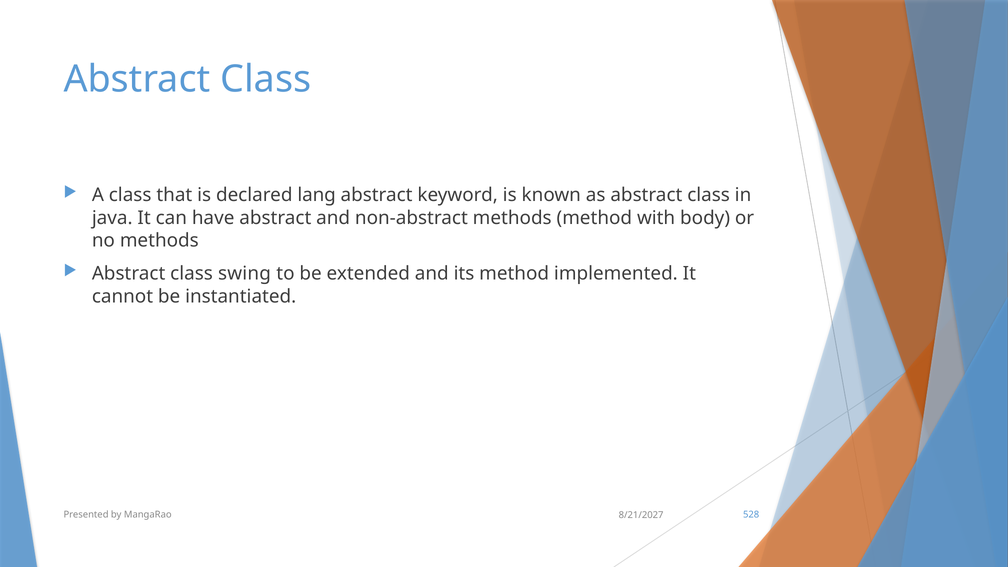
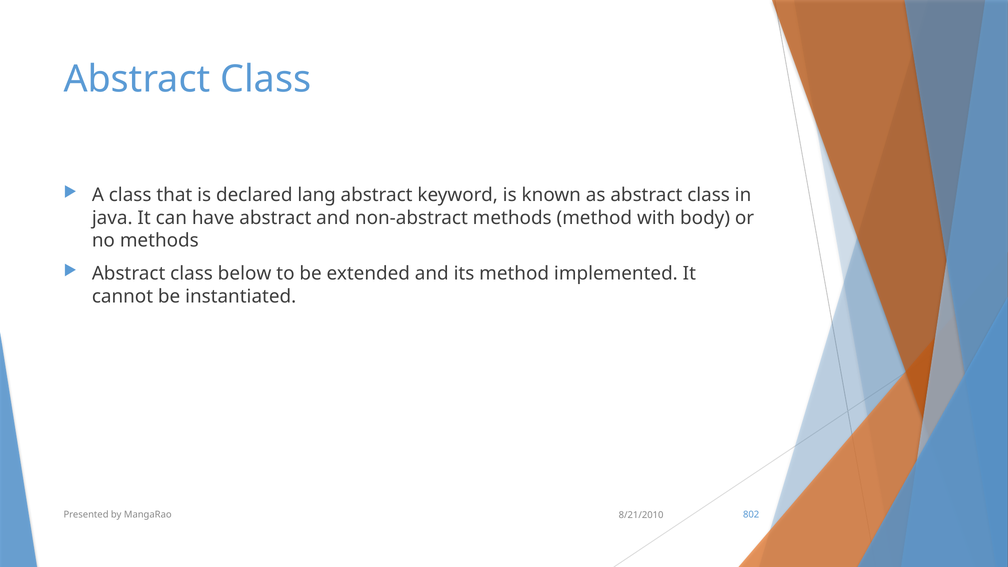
swing: swing -> below (245, 274)
528: 528 -> 802 (751, 514)
8/21/2027: 8/21/2027 -> 8/21/2010 (641, 515)
